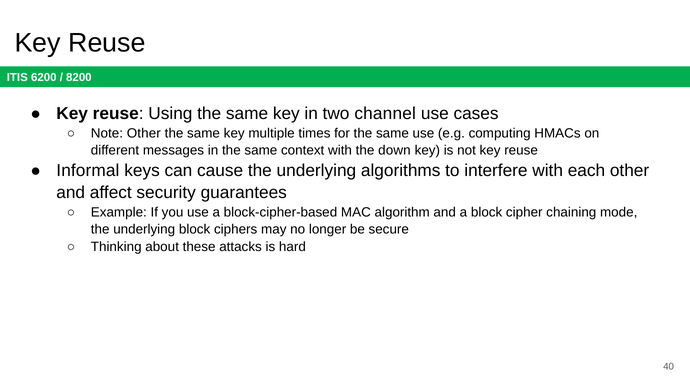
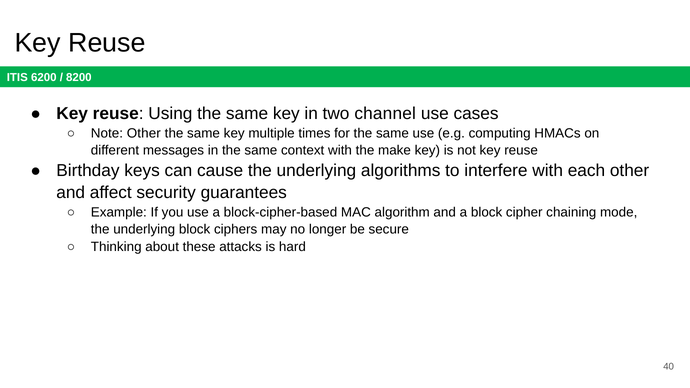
down: down -> make (395, 151)
Informal: Informal -> Birthday (88, 171)
